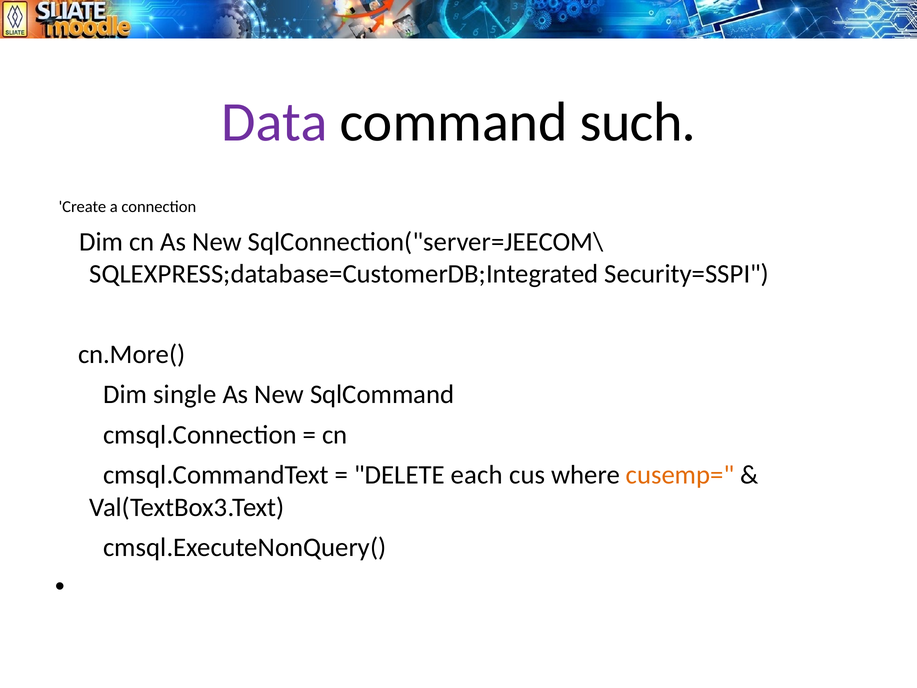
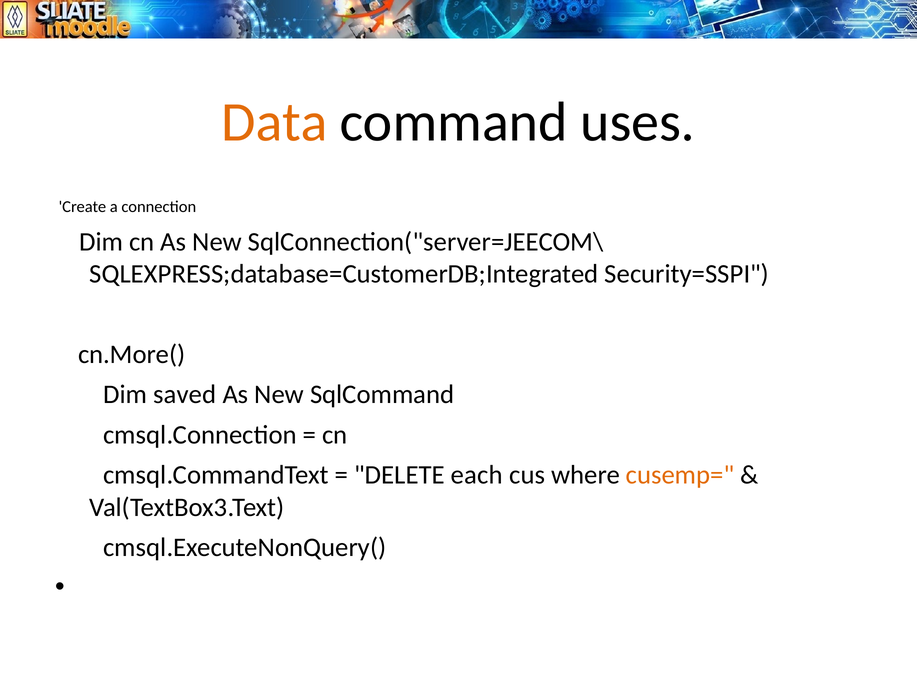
Data colour: purple -> orange (274, 122)
such: such -> uses (638, 122)
single: single -> saved (185, 394)
